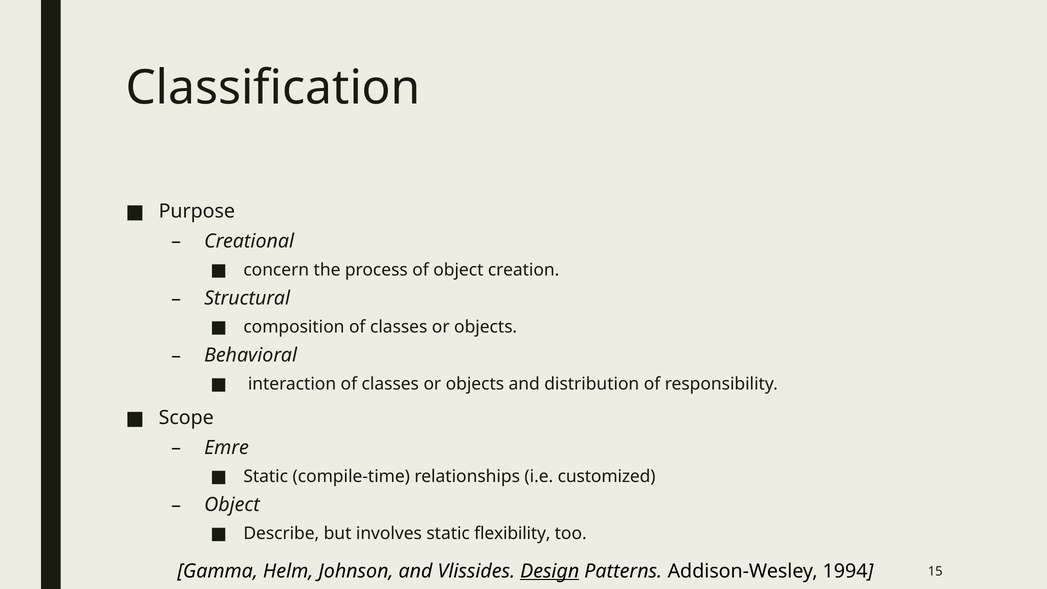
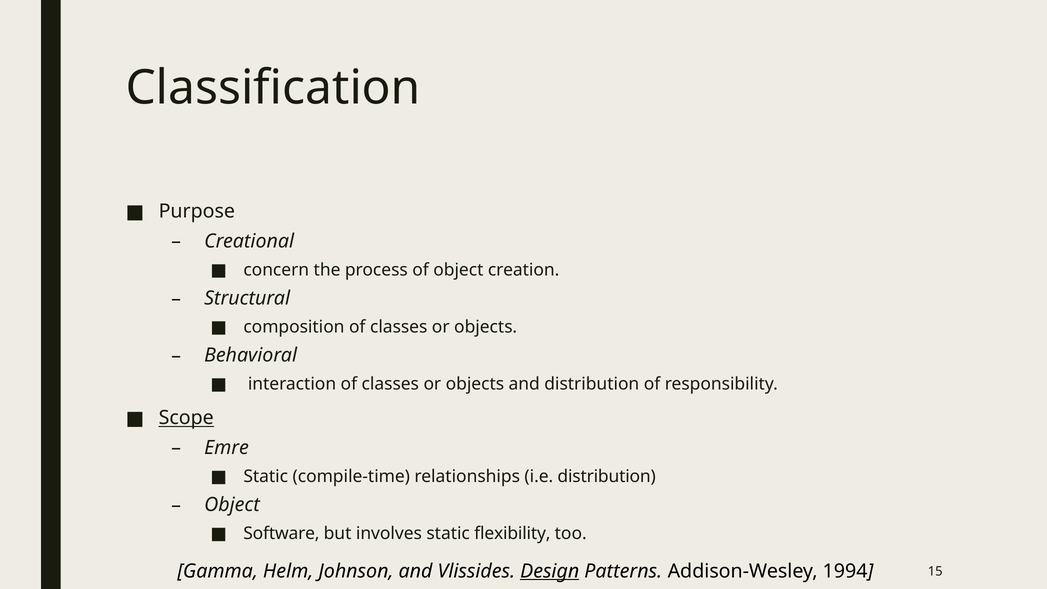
Scope underline: none -> present (186, 418)
i.e customized: customized -> distribution (607, 476)
Describe: Describe -> Software (281, 533)
